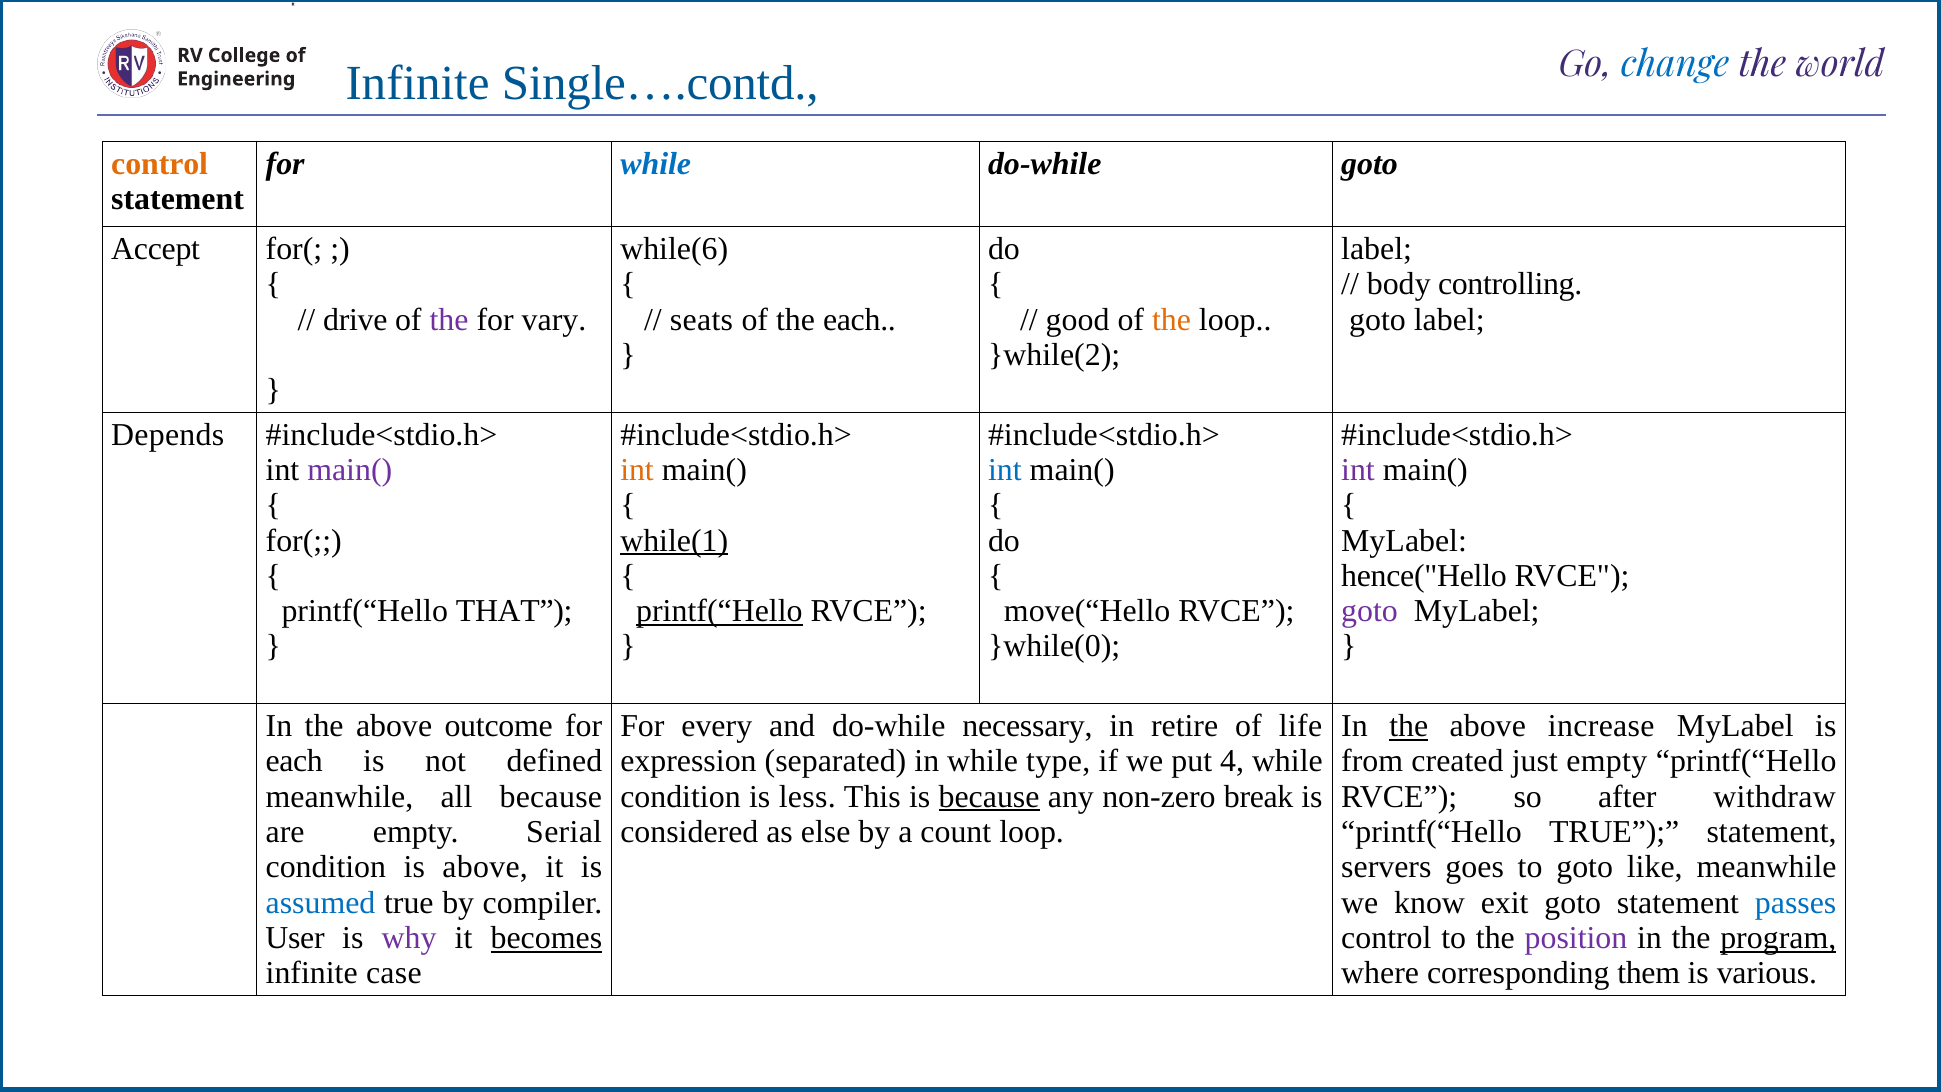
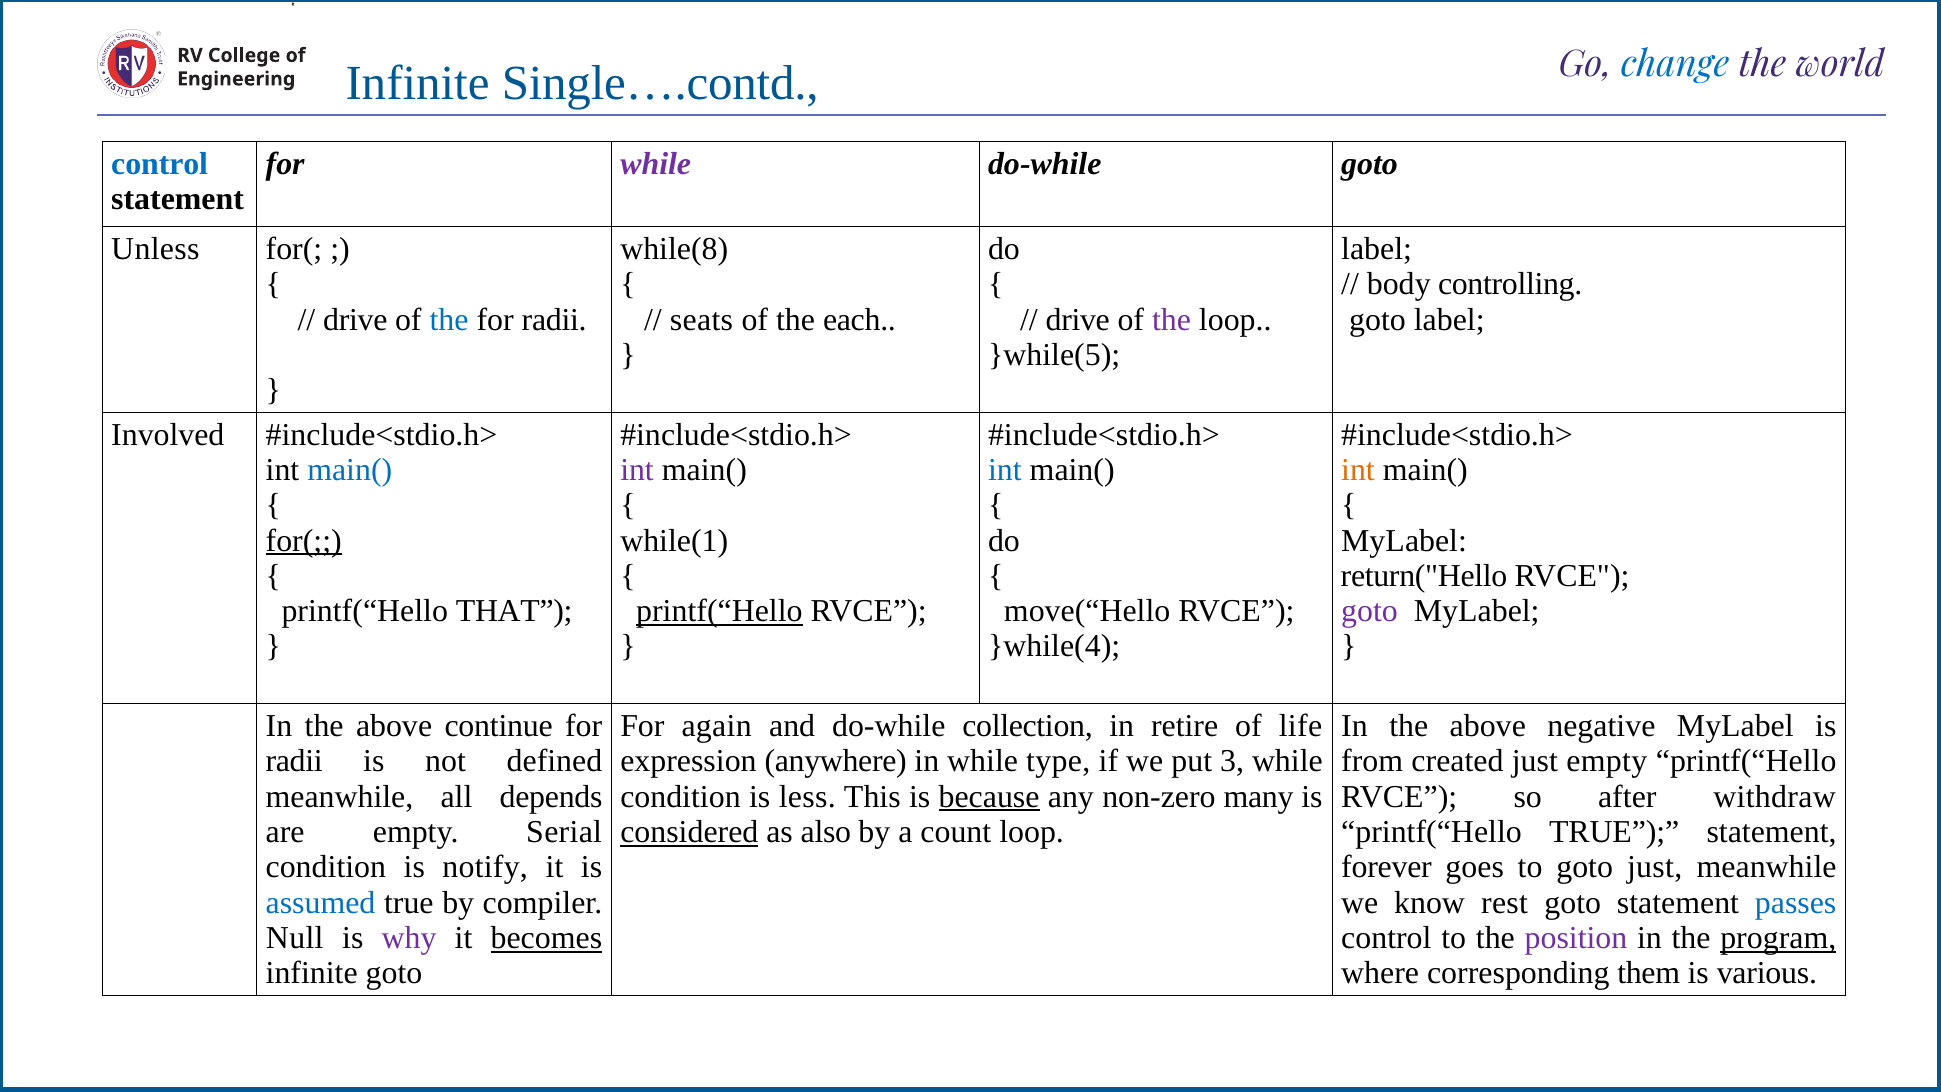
control colour: orange -> blue (160, 164)
while colour: blue -> purple (656, 164)
Accept: Accept -> Unless (155, 249)
while(6: while(6 -> while(8 (674, 249)
the colour: purple -> blue (449, 320)
vary: vary -> radii (554, 320)
good: good -> drive (1078, 320)
the colour: orange -> purple (1171, 320)
}while(2: }while(2 -> }while(5 (1054, 355)
Depends: Depends -> Involved (168, 435)
main( colour: purple -> blue (350, 470)
int colour: orange -> purple (637, 470)
int colour: purple -> orange (1358, 470)
for( underline: none -> present (304, 540)
while(1 underline: present -> none (674, 540)
hence("Hello: hence("Hello -> return("Hello (1424, 576)
}while(0: }while(0 -> }while(4 (1054, 646)
outcome: outcome -> continue (499, 726)
every: every -> again (717, 726)
necessary: necessary -> collection (1028, 726)
the underline: present -> none (1409, 726)
increase: increase -> negative (1601, 726)
each: each -> radii (294, 761)
separated: separated -> anywhere (836, 761)
4: 4 -> 3 (1232, 761)
all because: because -> depends (551, 797)
break: break -> many (1259, 797)
considered underline: none -> present (689, 832)
else: else -> also (826, 832)
is above: above -> notify (485, 867)
servers: servers -> forever (1386, 867)
goto like: like -> just (1655, 867)
exit: exit -> rest (1505, 902)
User: User -> Null (295, 938)
infinite case: case -> goto (394, 973)
